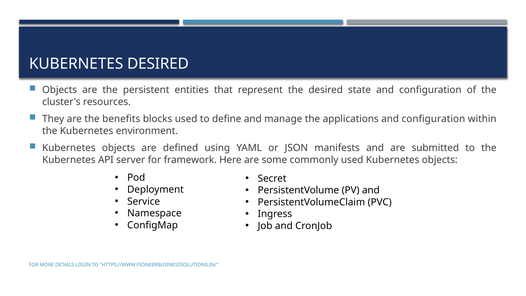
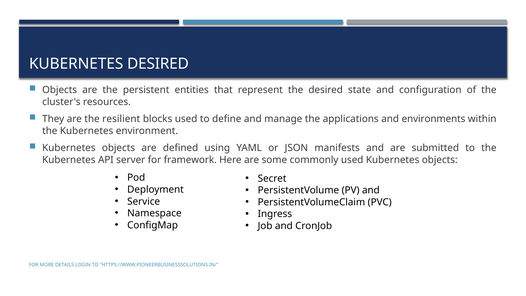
benefits: benefits -> resilient (121, 119)
applications and configuration: configuration -> environments (433, 119)
